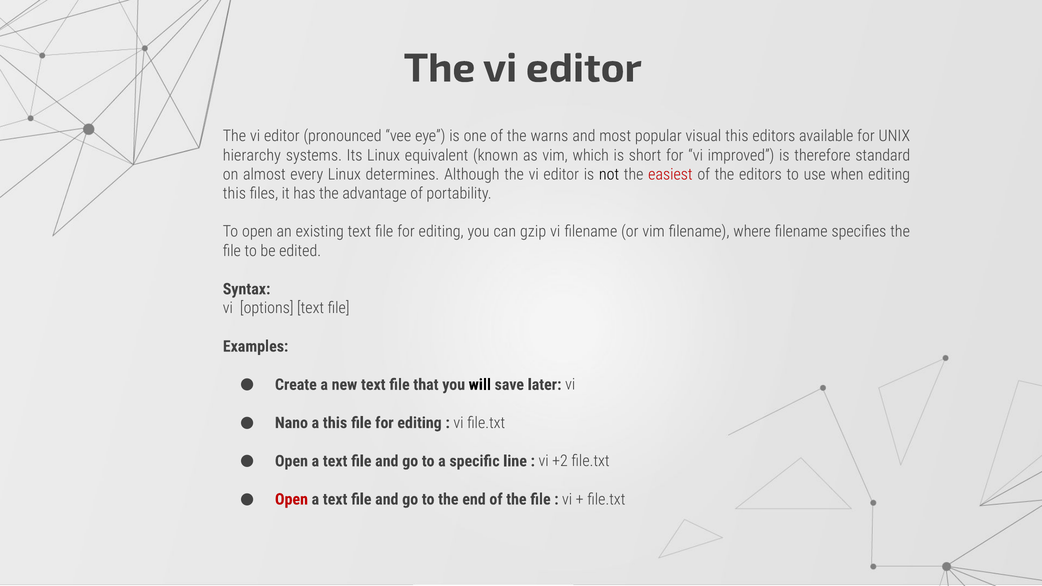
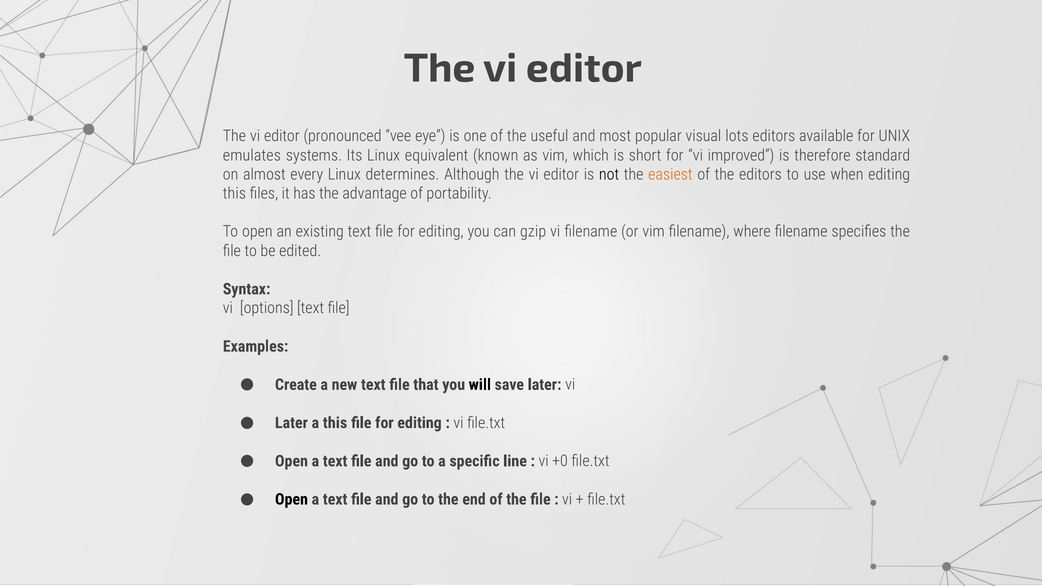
warns: warns -> useful (549, 136)
visual this: this -> lots (737, 136)
hierarchy: hierarchy -> emulates (252, 155)
easiest colour: red -> orange (670, 174)
Nano: Nano -> Later (291, 423)
+2: +2 -> +0 (560, 461)
Open colour: red -> black (291, 499)
